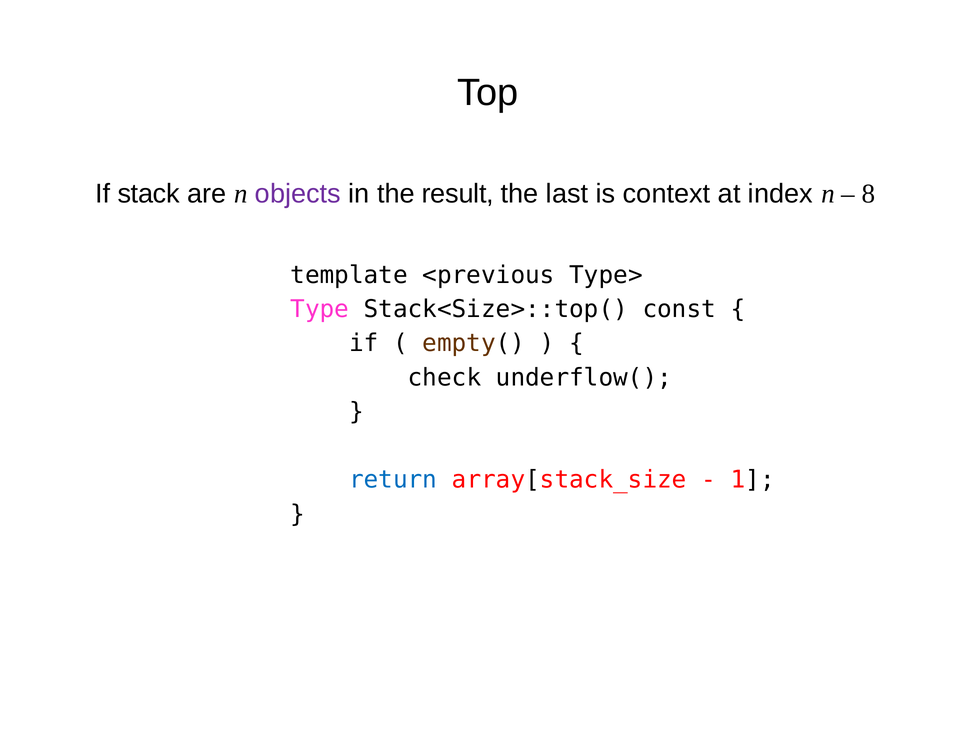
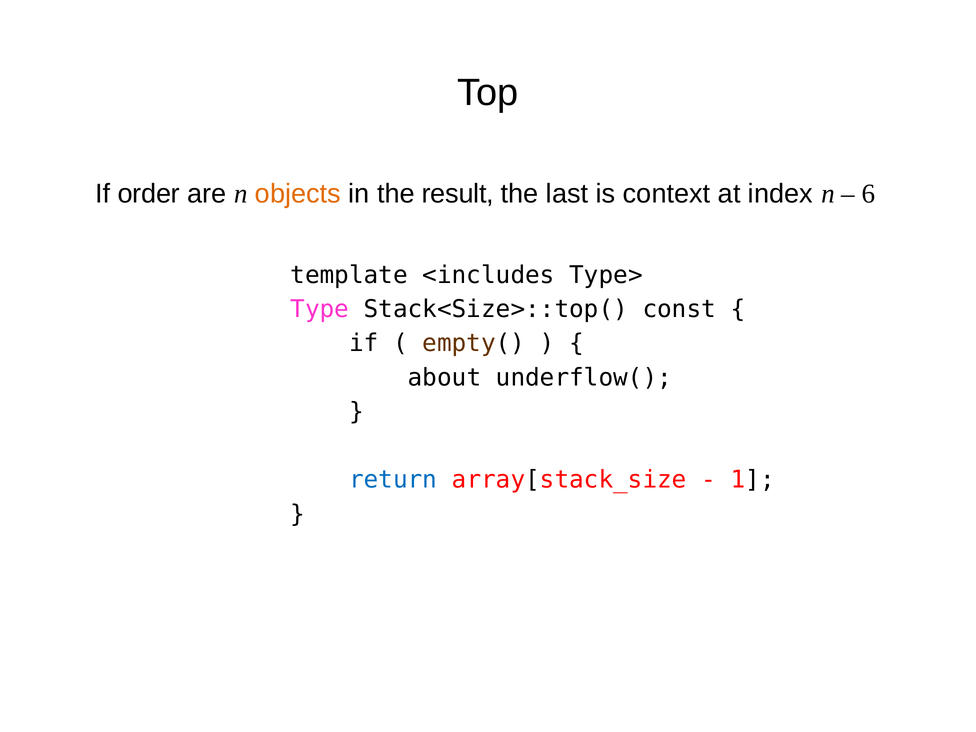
stack: stack -> order (149, 194)
objects colour: purple -> orange (298, 194)
8: 8 -> 6 (869, 194)
<previous: <previous -> <includes (488, 275)
check: check -> about (444, 377)
